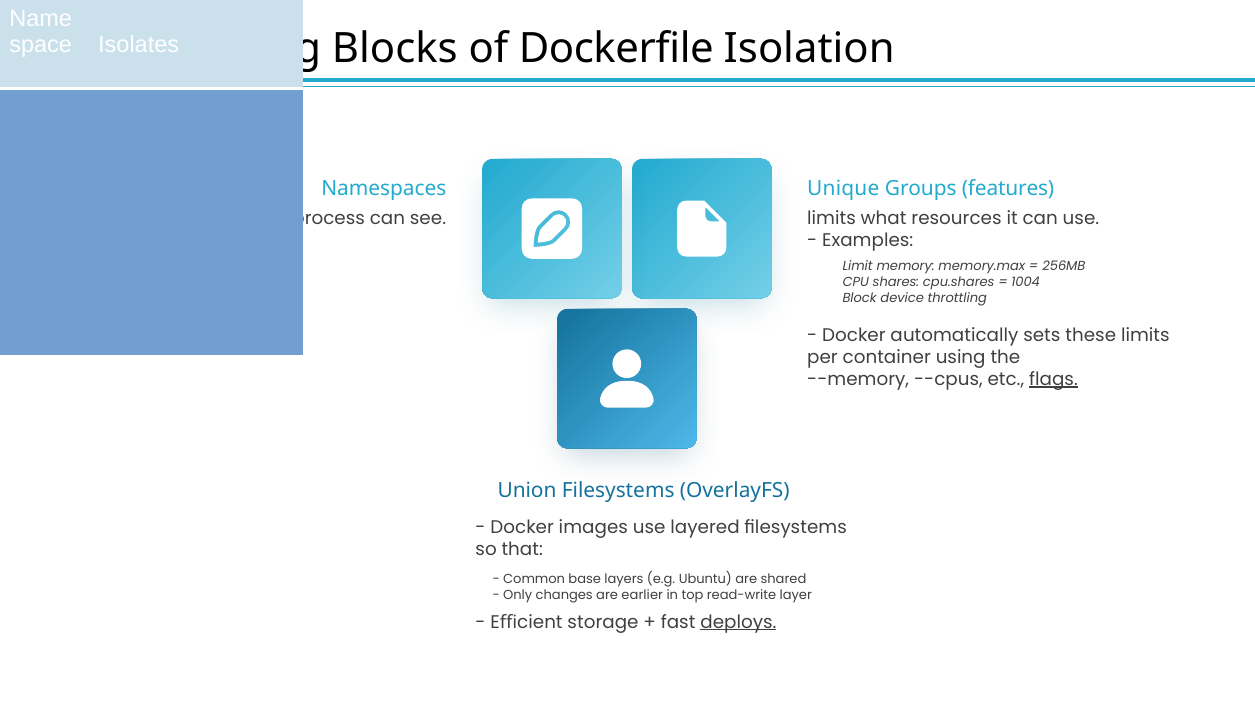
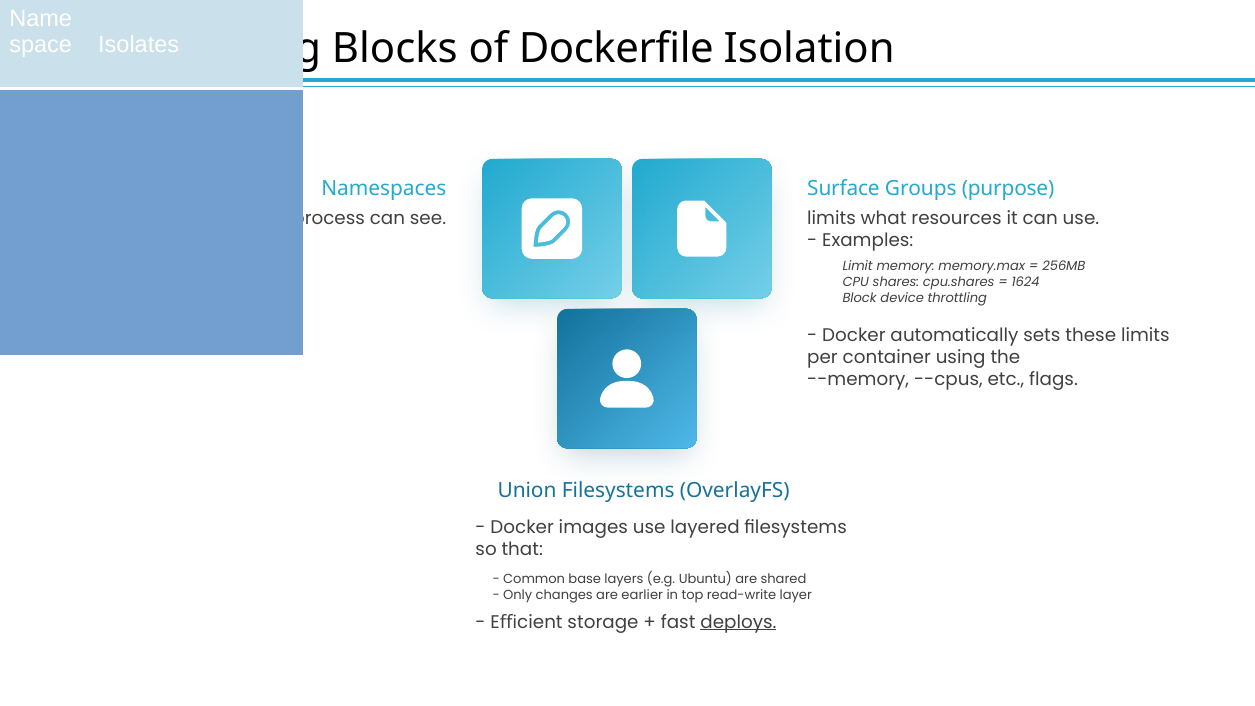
Unique: Unique -> Surface (844, 188)
features: features -> purpose (1008, 188)
1004: 1004 -> 1624 (1026, 282)
ﬂags underline: present -> none (1053, 379)
